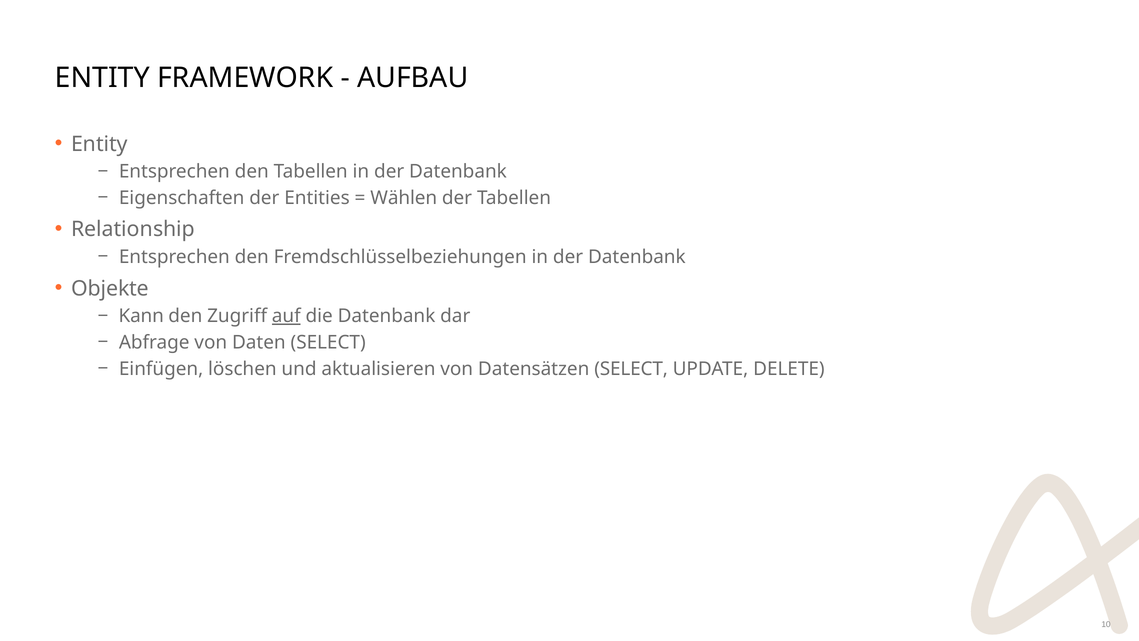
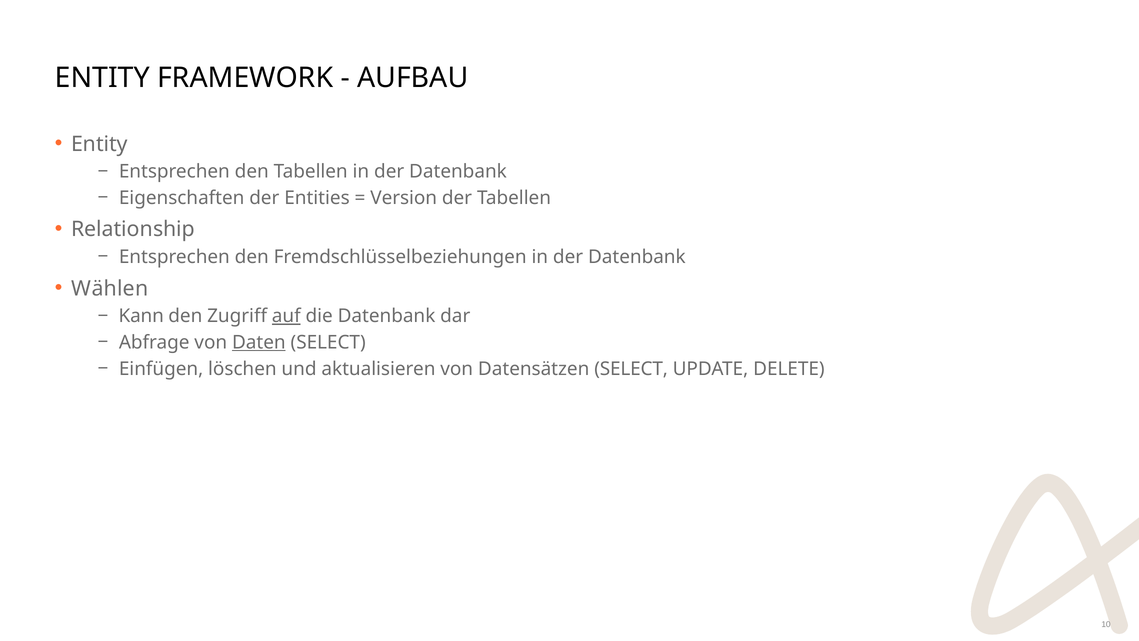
Wählen: Wählen -> Version (404, 198)
Objekte: Objekte -> Wählen (110, 288)
Daten underline: none -> present (259, 342)
